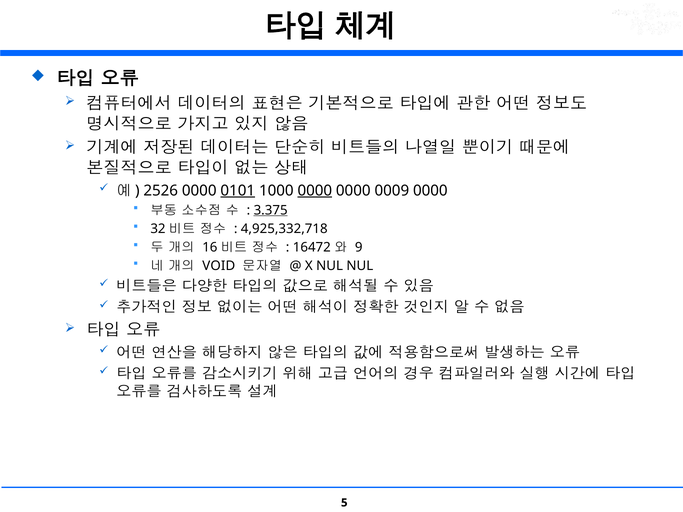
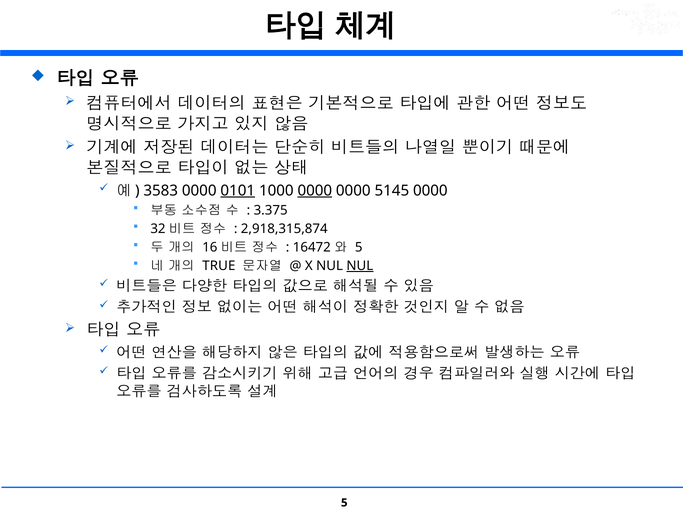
2526: 2526 -> 3583 (161, 191)
0009: 0009 -> 5145 (392, 191)
3.375 underline: present -> none (271, 210)
4,925,332,718: 4,925,332,718 -> 2,918,315,874 (284, 229)
9: 9 -> 5 (359, 247)
VOID: VOID -> TRUE (219, 266)
NUL underline: none -> present (360, 266)
